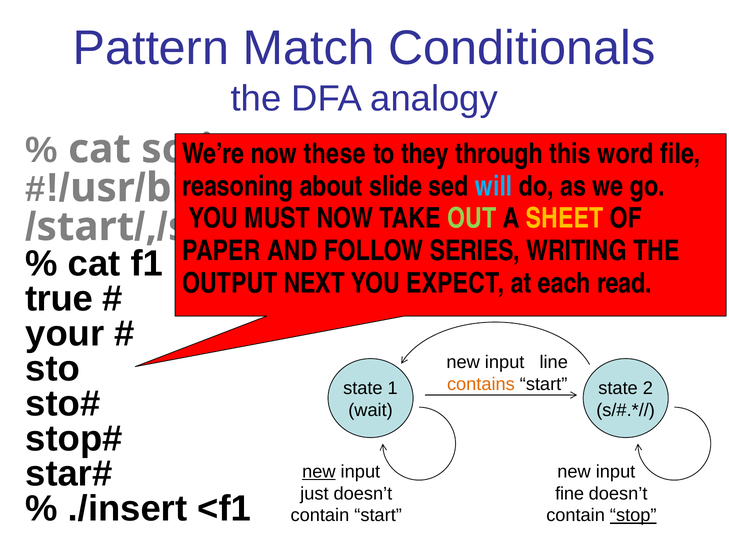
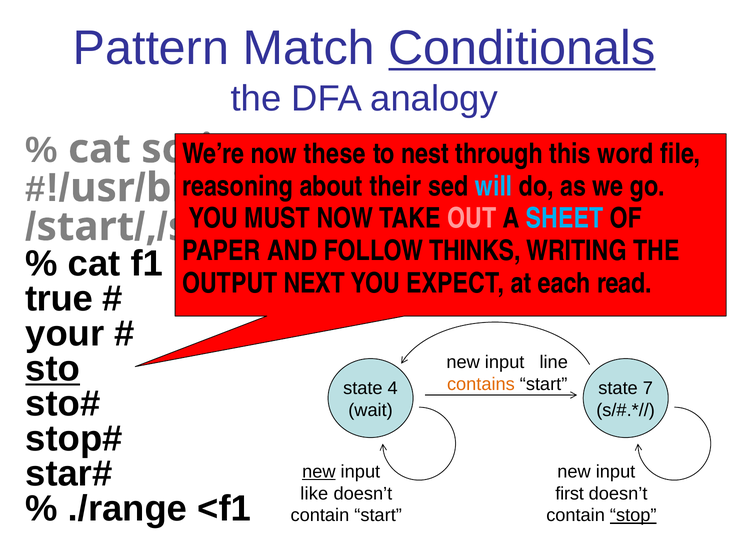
Conditionals underline: none -> present (522, 48)
they: they -> nest (425, 154)
slide: slide -> their (395, 186)
OUT colour: light green -> pink (472, 218)
SHEET colour: yellow -> light blue (565, 218)
SERIES: SERIES -> THINKS (475, 251)
sto underline: none -> present (53, 369)
1: 1 -> 4 (393, 388)
2: 2 -> 7 (648, 388)
just: just -> like (314, 493)
fine: fine -> first (570, 493)
./insert: ./insert -> ./range (128, 509)
